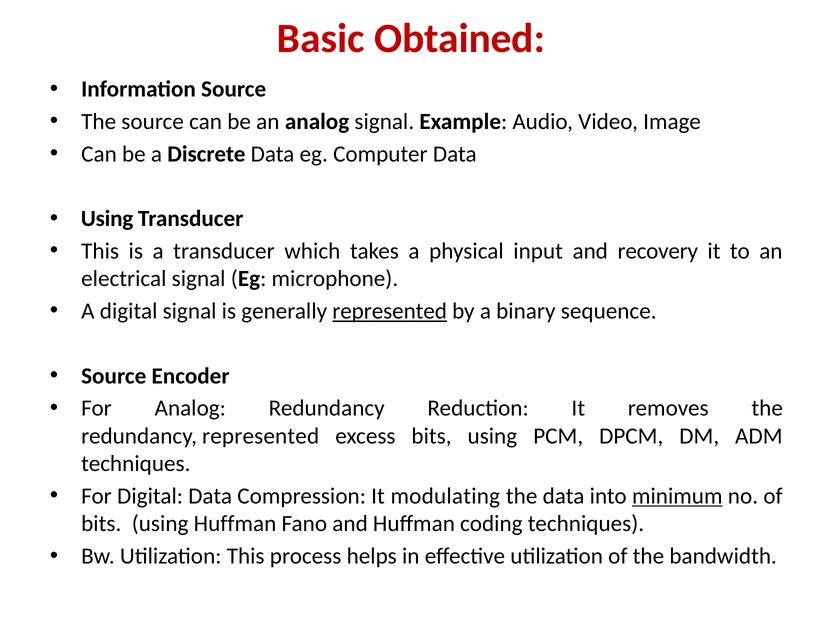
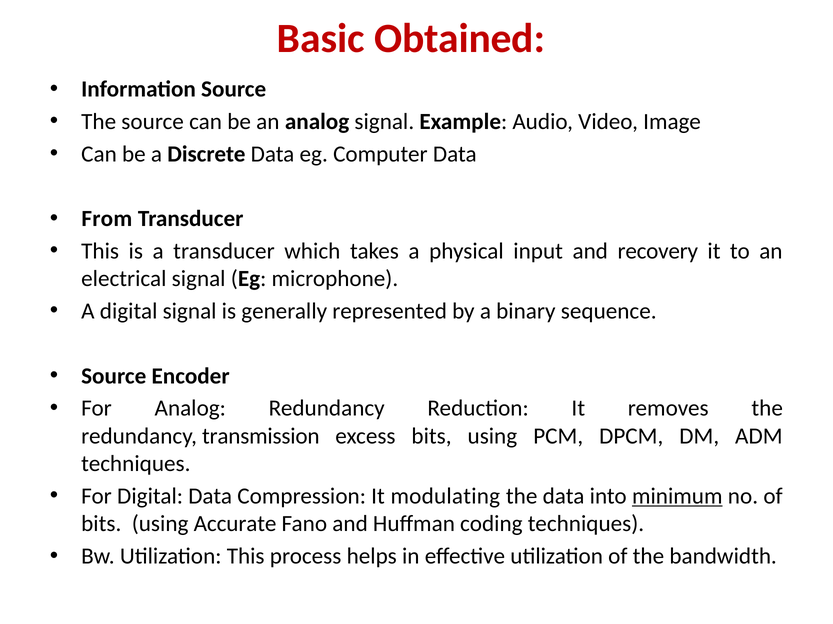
Using: Using -> From (107, 219)
represented underline: present -> none (390, 312)
redundancy represented: represented -> transmission (261, 437)
using Huffman: Huffman -> Accurate (235, 524)
